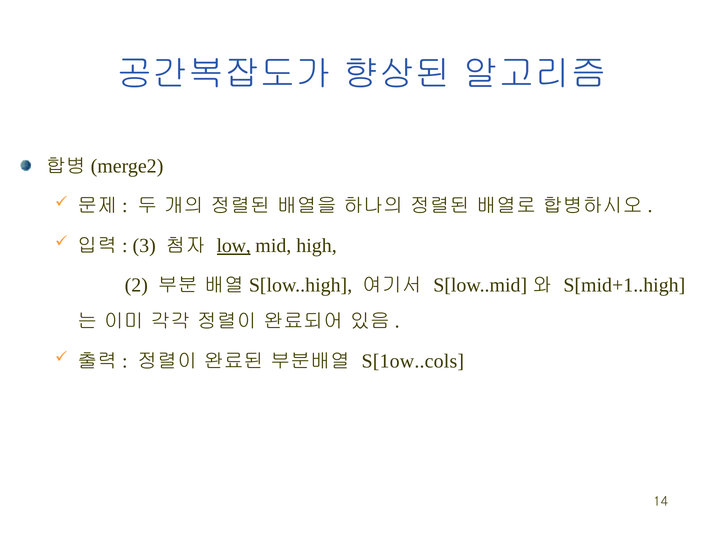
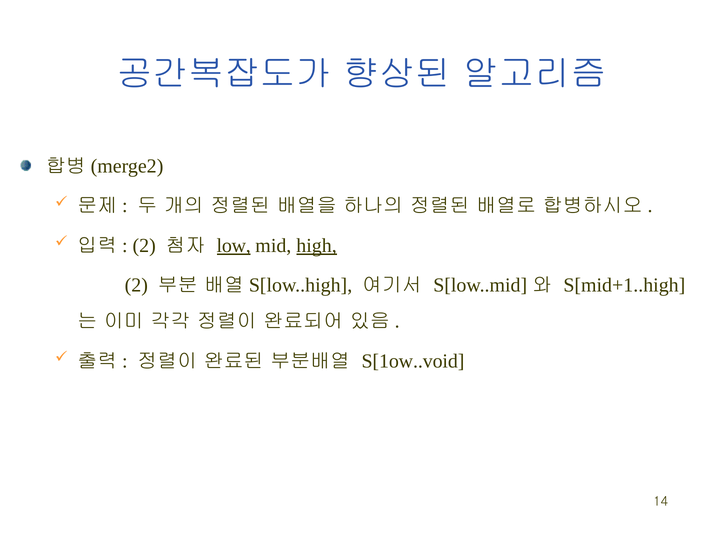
3: 3 -> 2 (144, 246)
high underline: none -> present (317, 246)
S[1ow..cols: S[1ow..cols -> S[1ow..void (413, 361)
